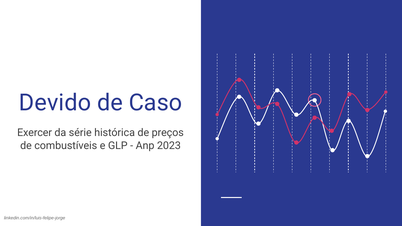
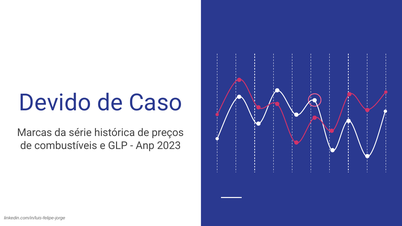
Exercer: Exercer -> Marcas (35, 133)
